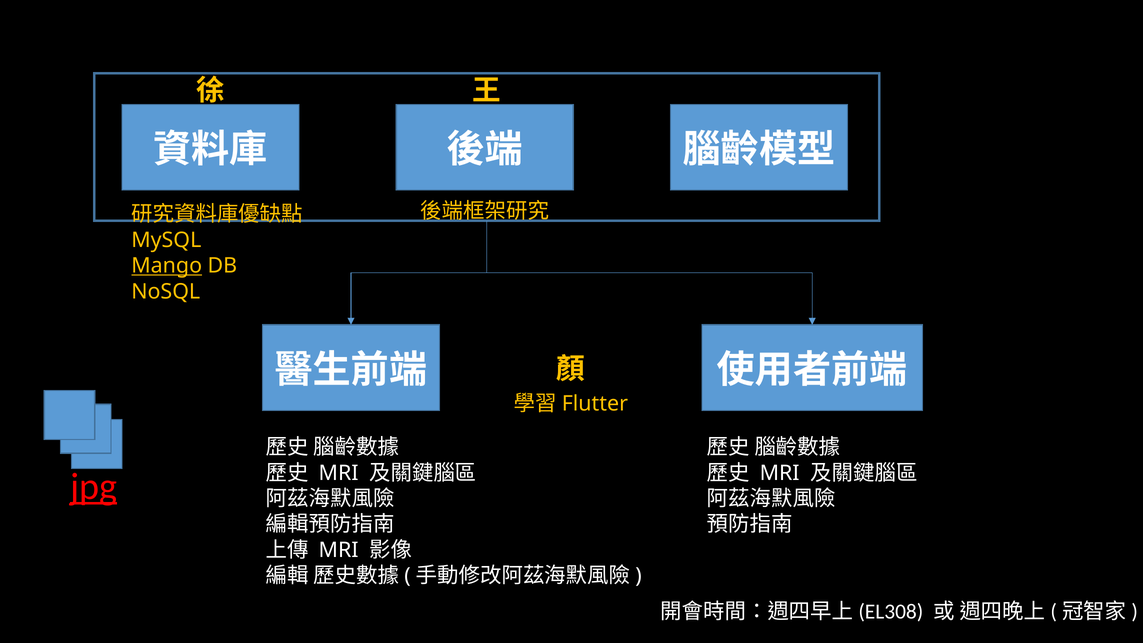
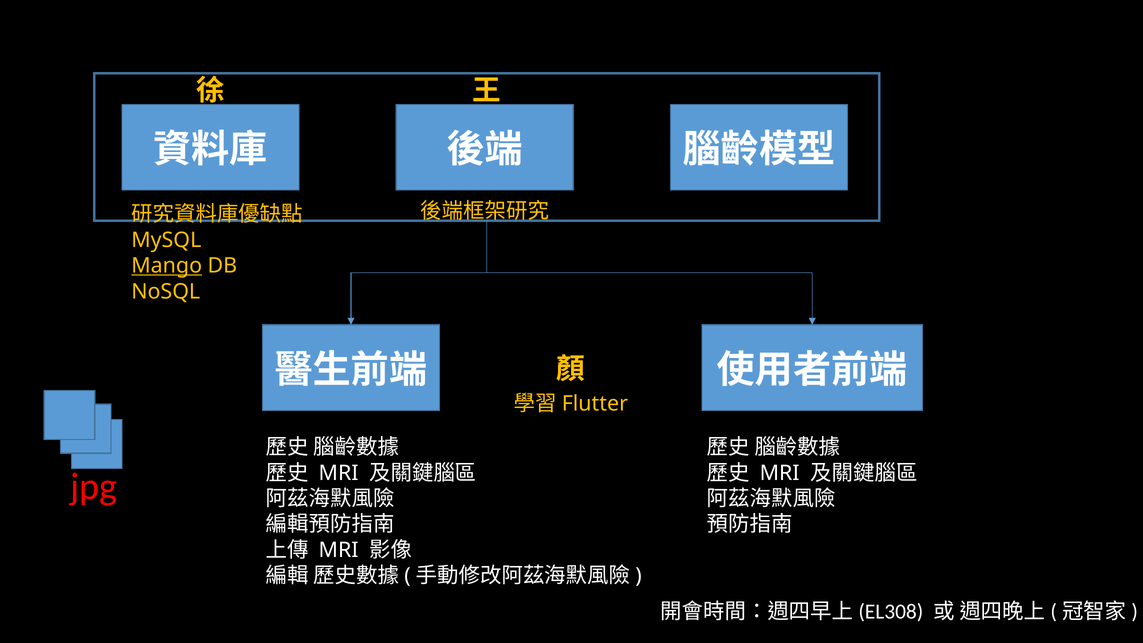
jpg underline: present -> none (94, 487)
